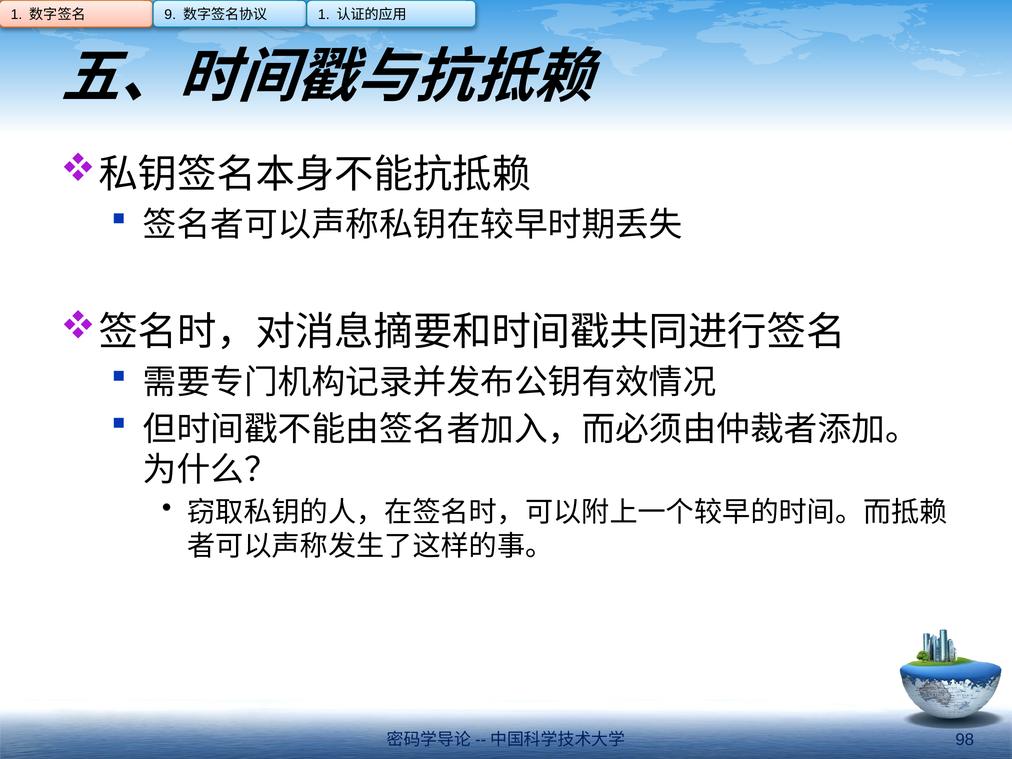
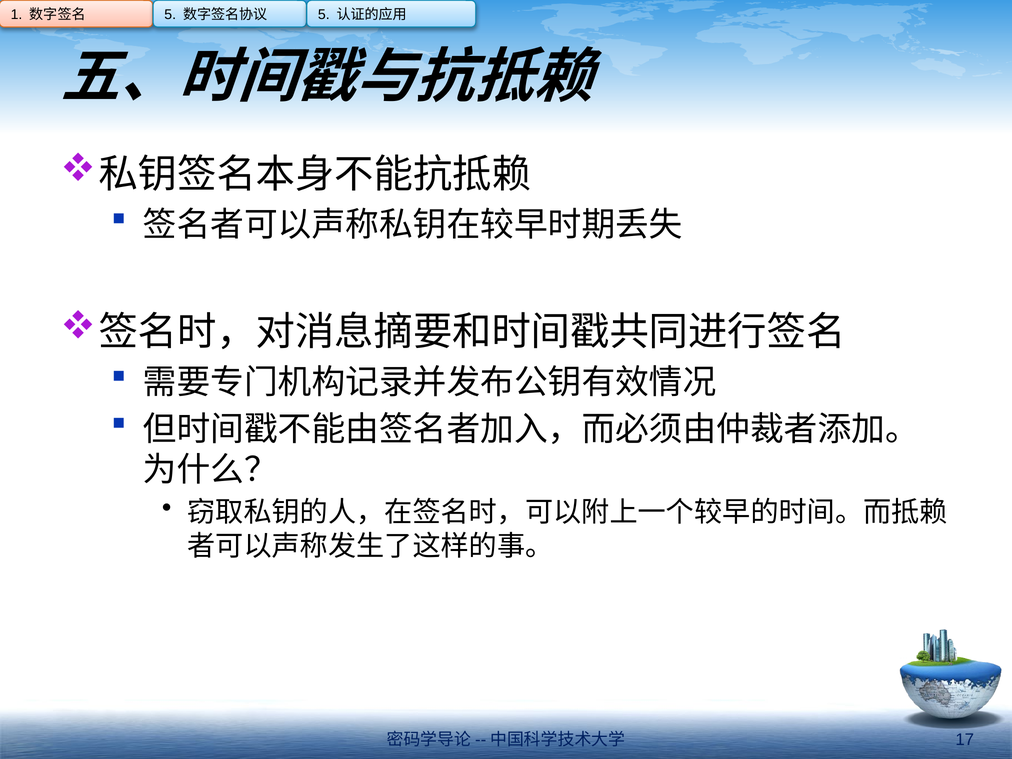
9: 9 -> 5 (170, 15)
1: 1 -> 5 (324, 15)
98: 98 -> 17 (965, 740)
